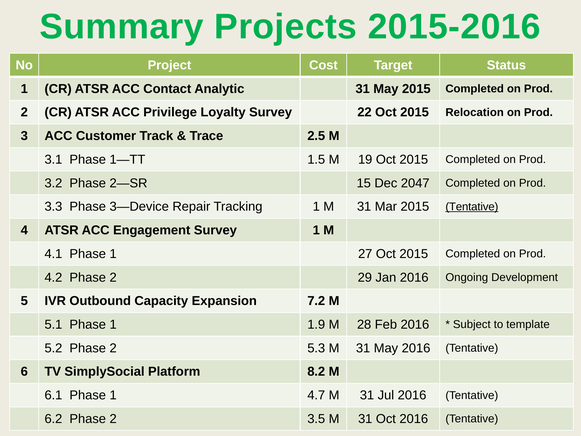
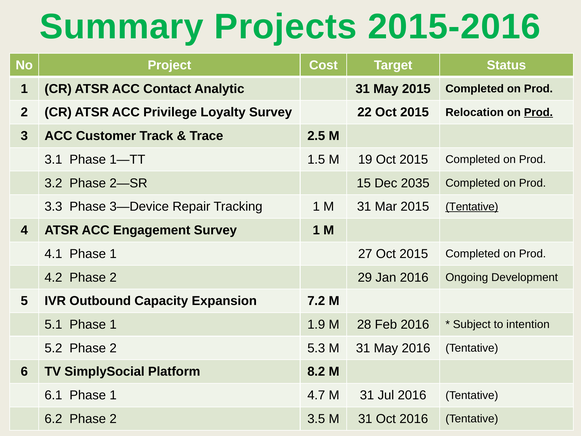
Prod underline: none -> present (538, 112)
2047: 2047 -> 2035 (415, 183)
template: template -> intention (528, 324)
